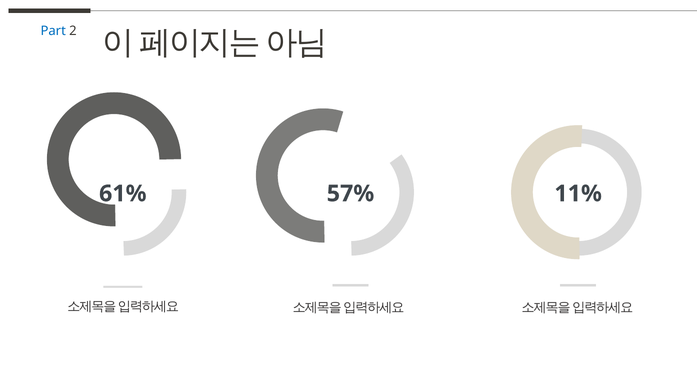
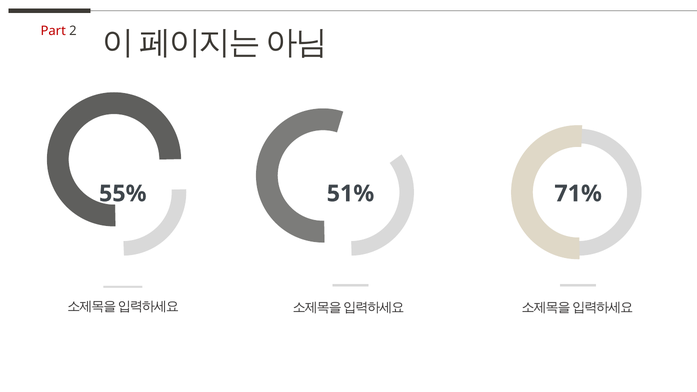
Part colour: blue -> red (53, 31)
61%: 61% -> 55% (123, 194)
57%: 57% -> 51% (350, 194)
11%: 11% -> 71% (578, 194)
